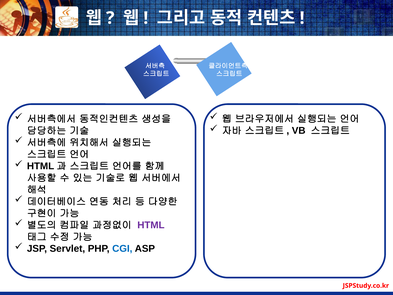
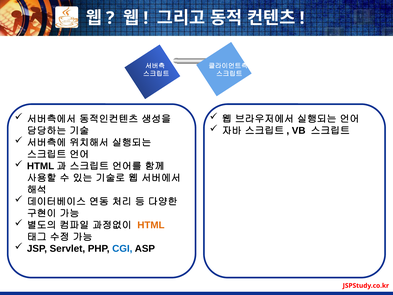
HTML colour: purple -> orange (151, 225)
